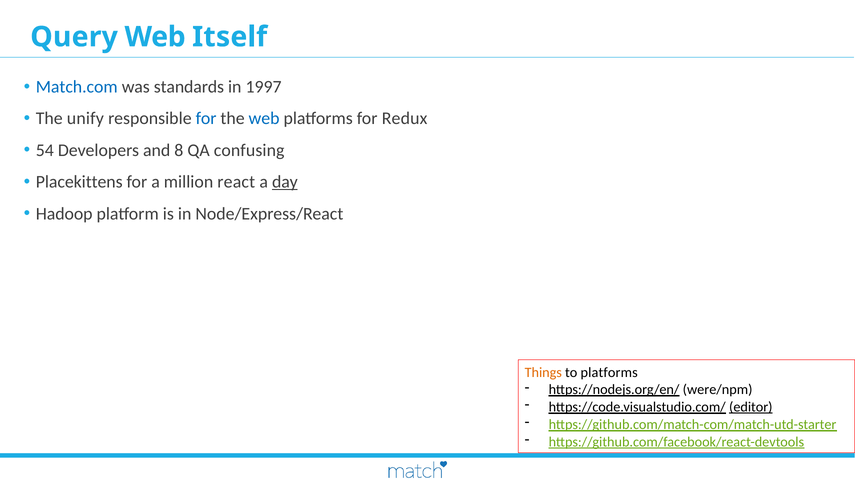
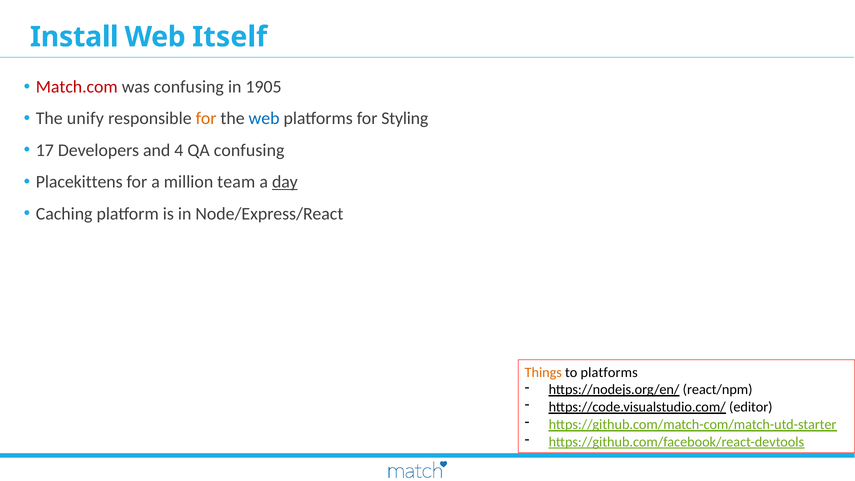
Query: Query -> Install (74, 37)
Match.com colour: blue -> red (77, 87)
was standards: standards -> confusing (189, 87)
1997: 1997 -> 1905 (264, 87)
for colour: blue -> orange (206, 119)
Redux: Redux -> Styling (405, 119)
54: 54 -> 17 (45, 150)
8: 8 -> 4 (179, 150)
react: react -> team (236, 182)
Hadoop: Hadoop -> Caching (64, 214)
were/npm: were/npm -> react/npm (718, 389)
editor underline: present -> none (751, 407)
